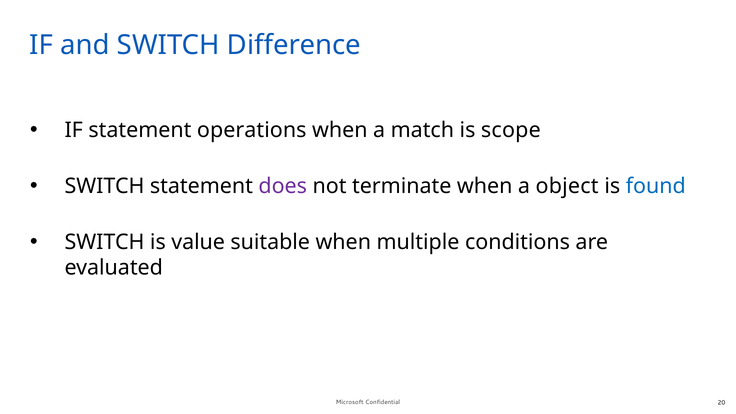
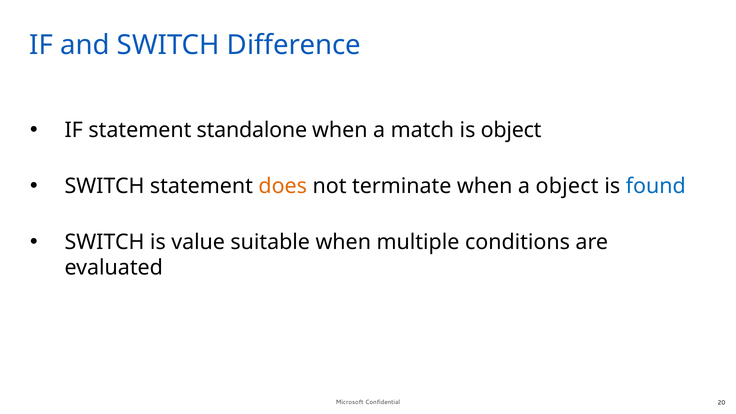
operations: operations -> standalone (252, 130)
is scope: scope -> object (511, 130)
does colour: purple -> orange (283, 186)
